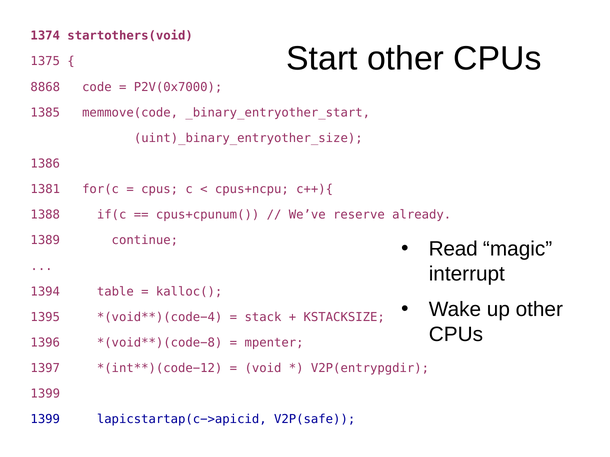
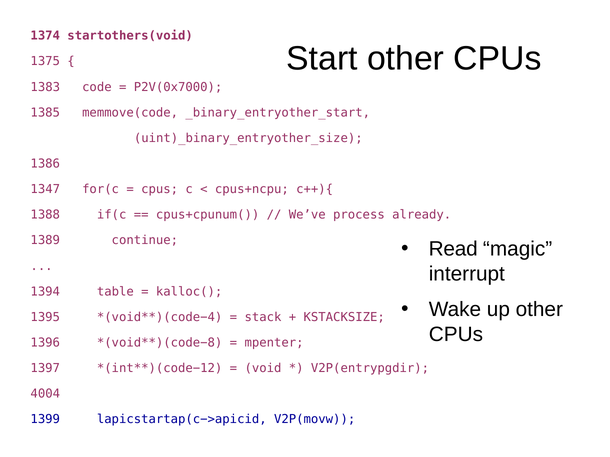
8868: 8868 -> 1383 (45, 87)
1381: 1381 -> 1347 (45, 189)
reserve: reserve -> process (359, 215)
1399: 1399 -> 4004 (45, 394)
V2P(safe: V2P(safe -> V2P(movw (315, 420)
